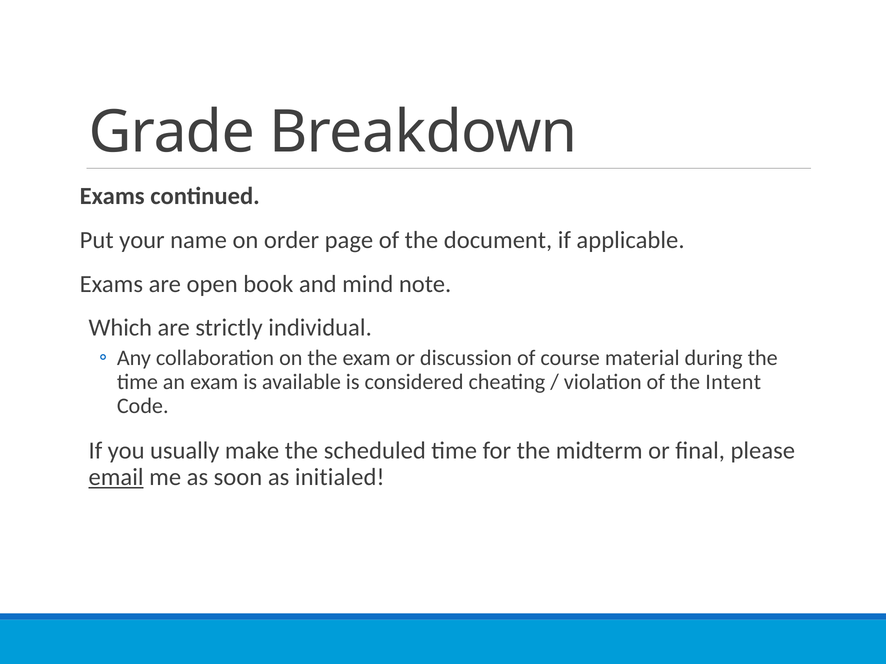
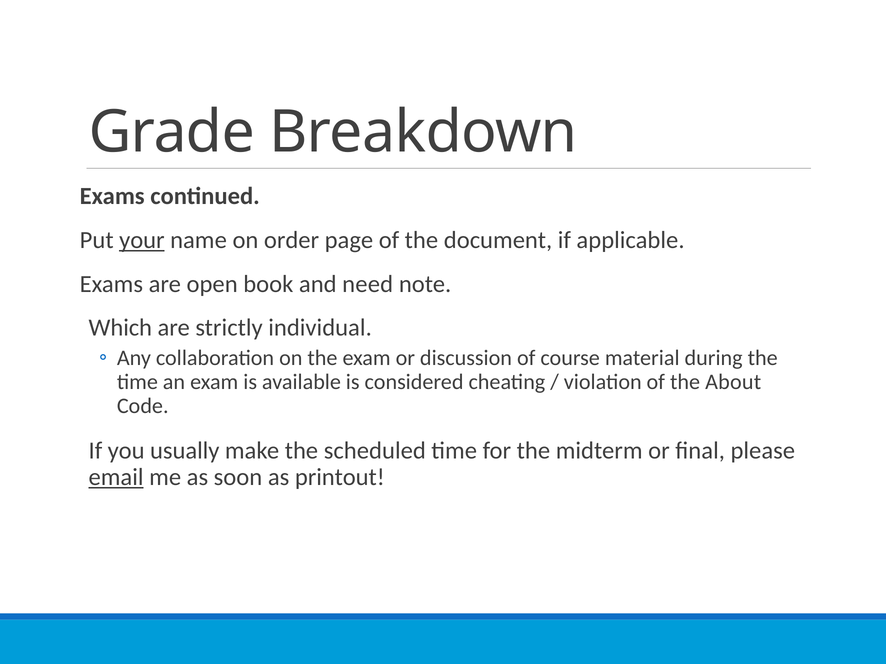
your underline: none -> present (142, 240)
mind: mind -> need (368, 284)
Intent: Intent -> About (733, 382)
initialed: initialed -> printout (340, 478)
